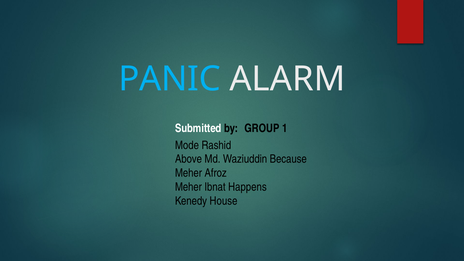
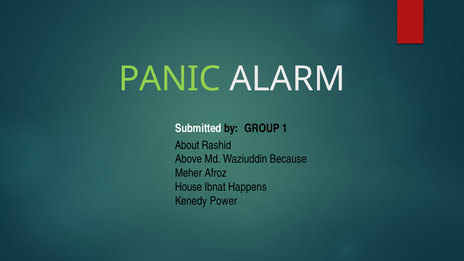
PANIC colour: light blue -> light green (170, 79)
Mode: Mode -> About (187, 145)
Meher: Meher -> House (188, 187)
House: House -> Power (224, 201)
